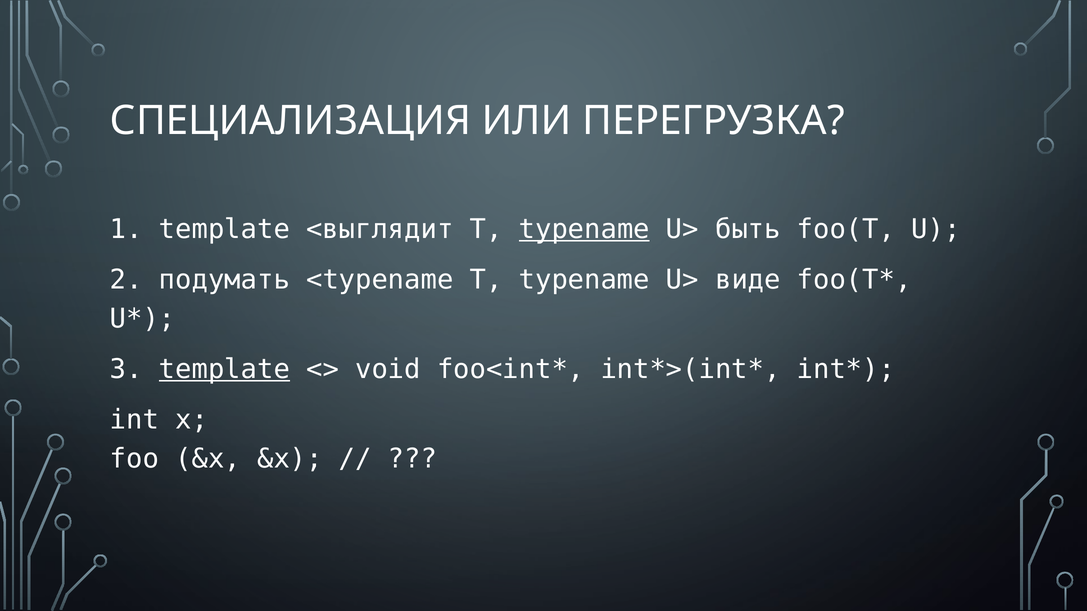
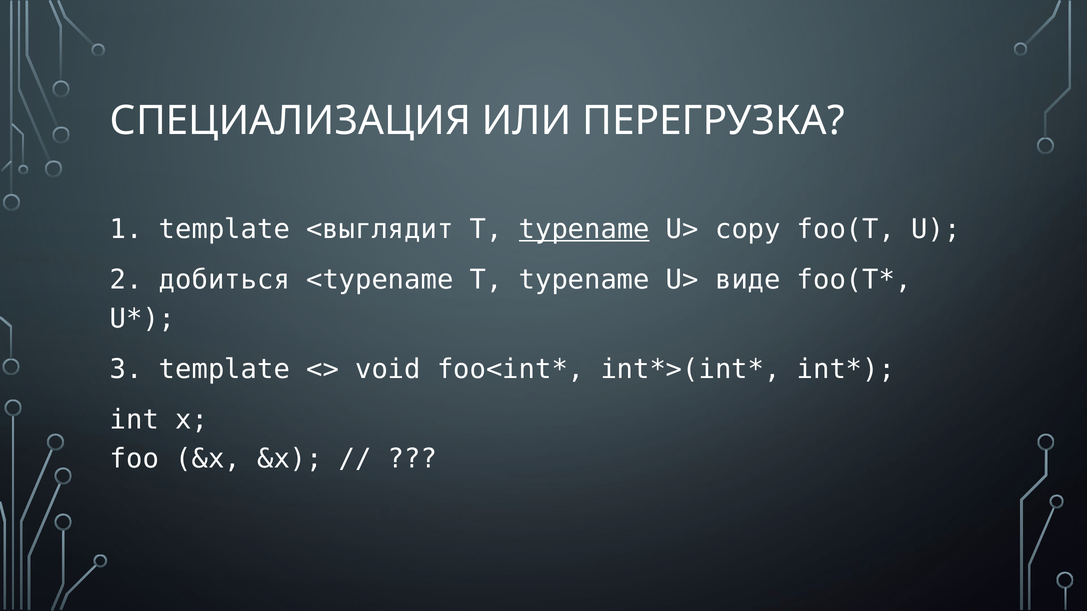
быть: быть -> copy (748, 229)
подумать: подумать -> добиться (224, 280)
template underline: present -> none (224, 369)
